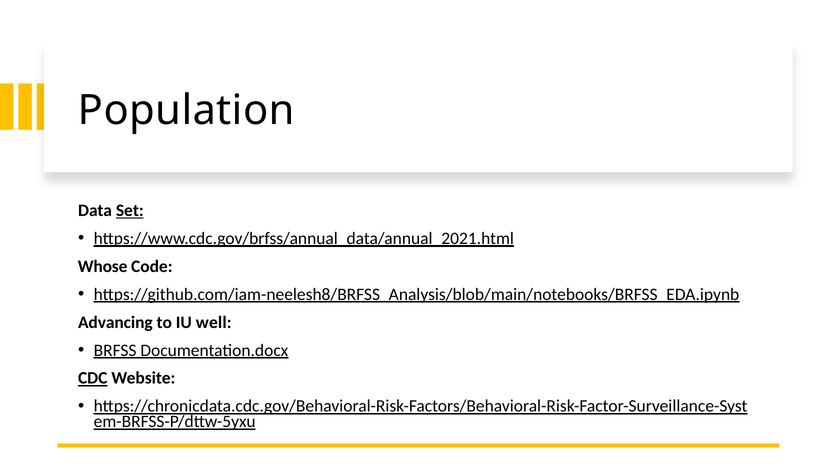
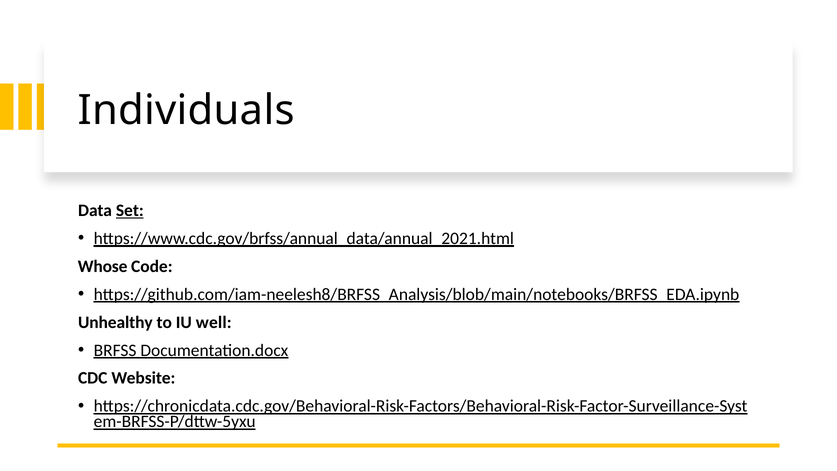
Population: Population -> Individuals (186, 111)
Advancing: Advancing -> Unhealthy (115, 322)
CDC underline: present -> none (93, 378)
